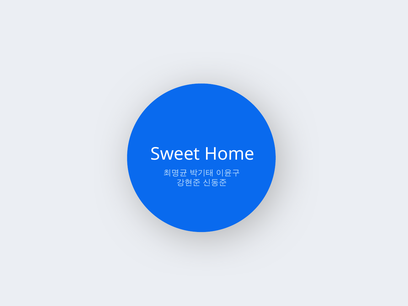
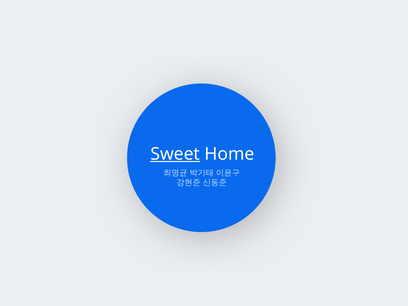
Sweet underline: none -> present (175, 154)
